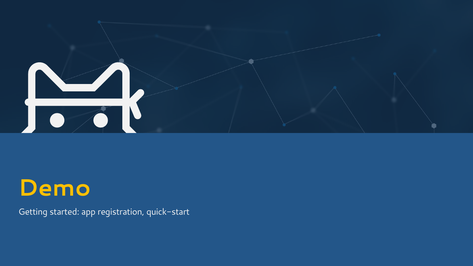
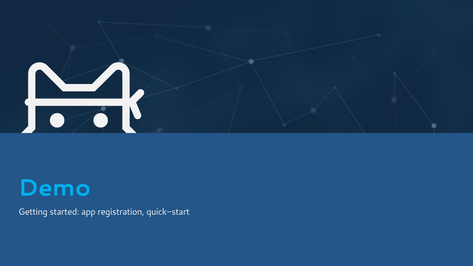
Demo colour: yellow -> light blue (55, 188)
